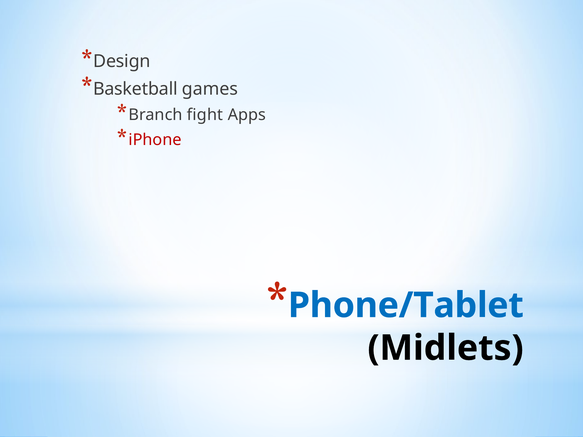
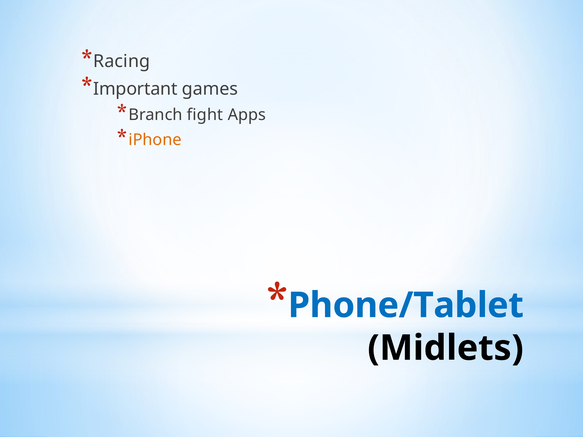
Design: Design -> Racing (122, 61)
Basketball: Basketball -> Important (135, 89)
iPhone colour: red -> orange (155, 140)
